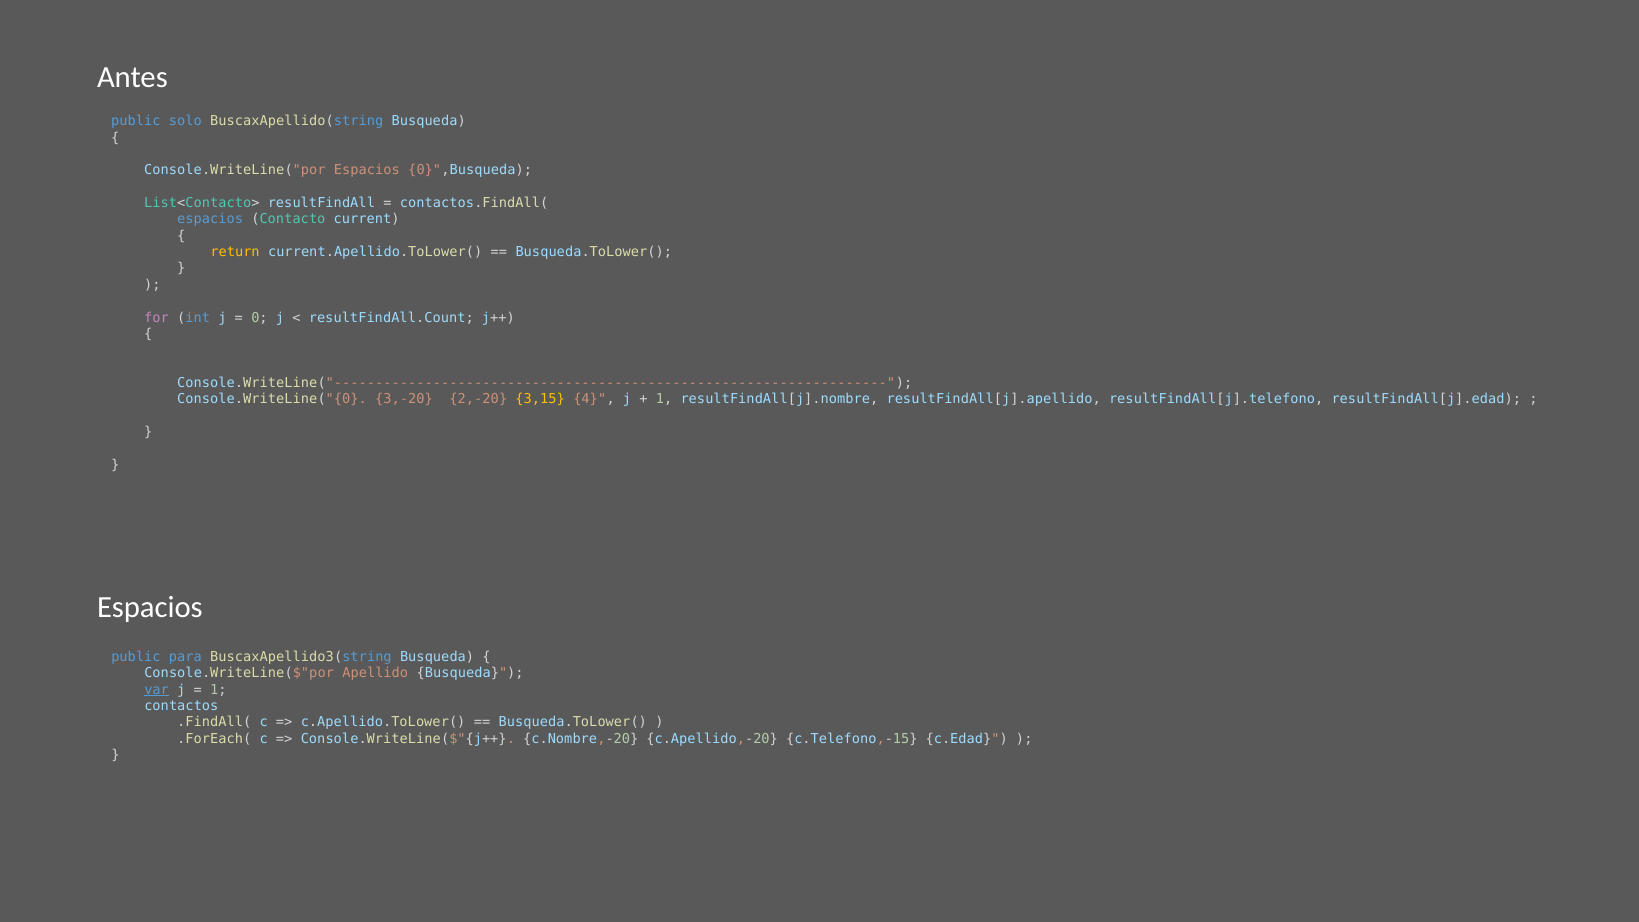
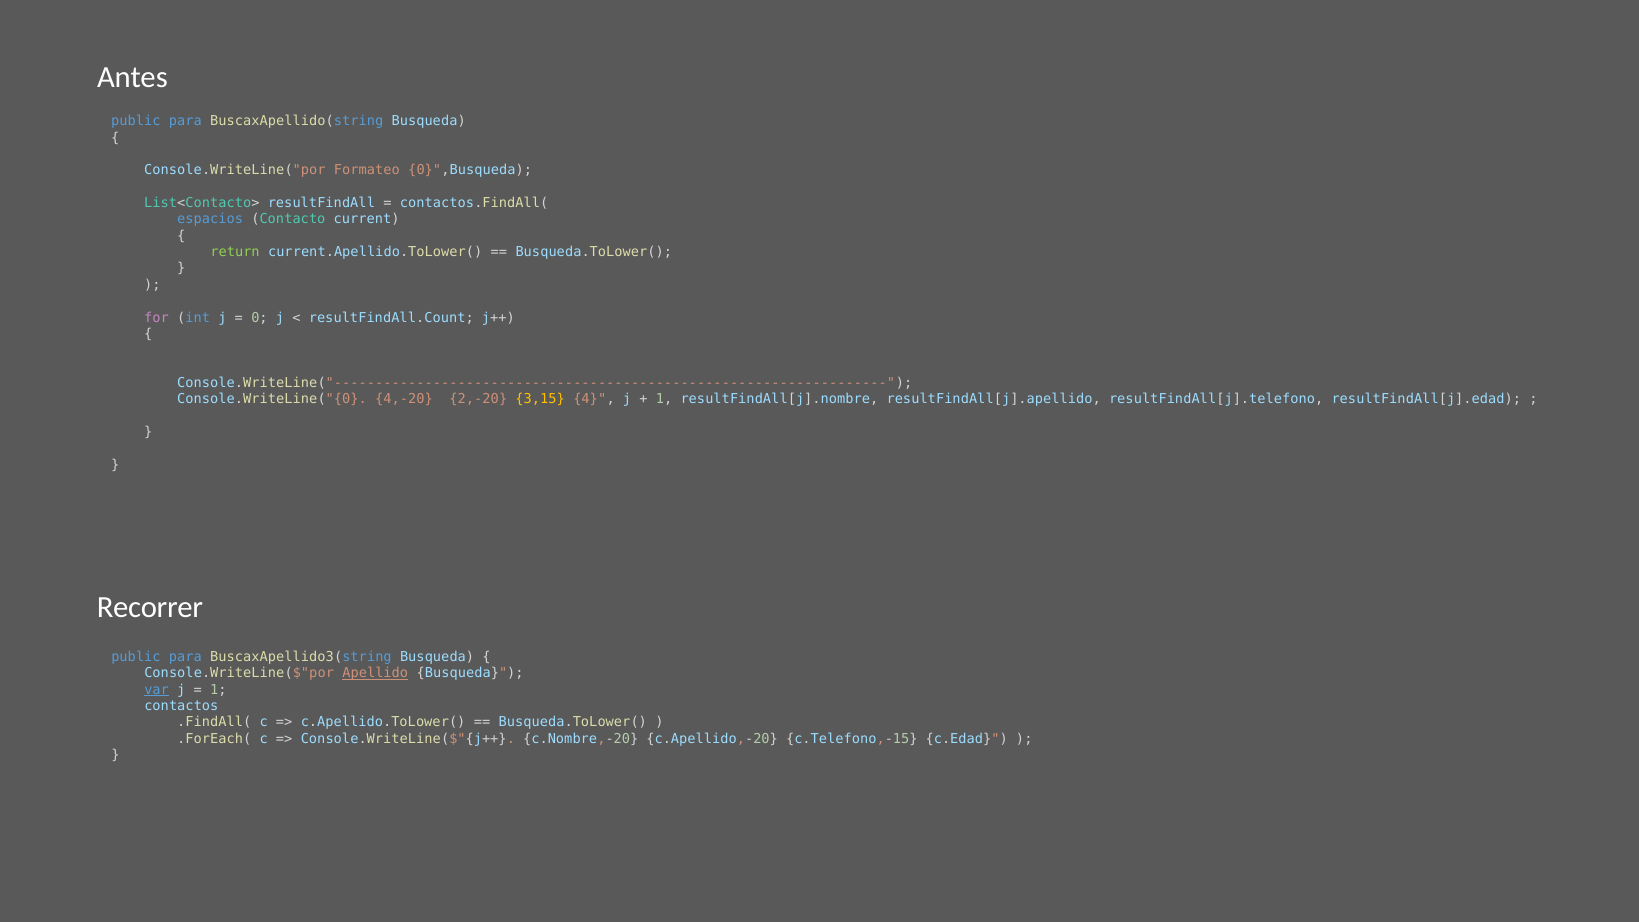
solo: solo -> para (185, 121)
Console.WriteLine("por Espacios: Espacios -> Formateo (367, 170)
return colour: yellow -> light green (235, 252)
3,-20: 3,-20 -> 4,-20 (404, 399)
Espacios: Espacios -> Recorrer (150, 607)
Apellido underline: none -> present (375, 673)
